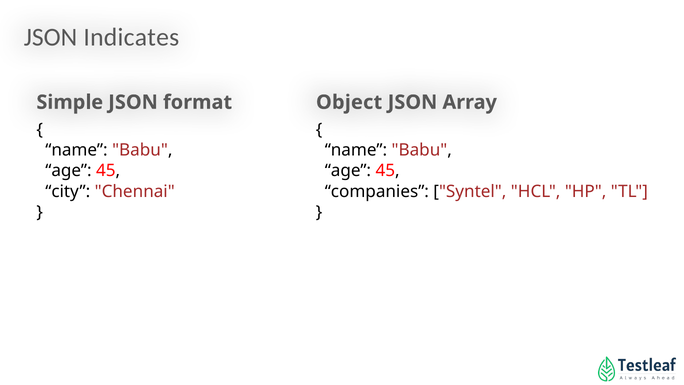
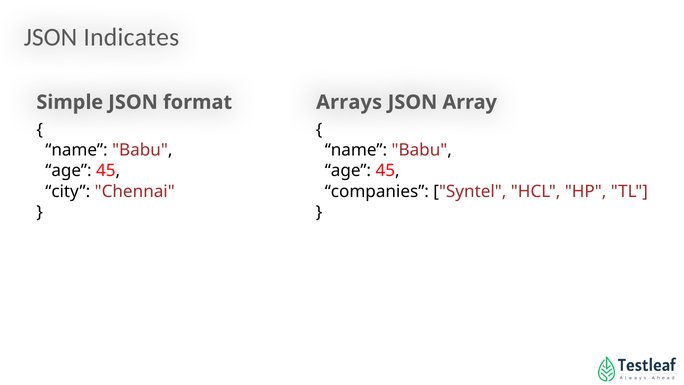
Object: Object -> Arrays (349, 102)
